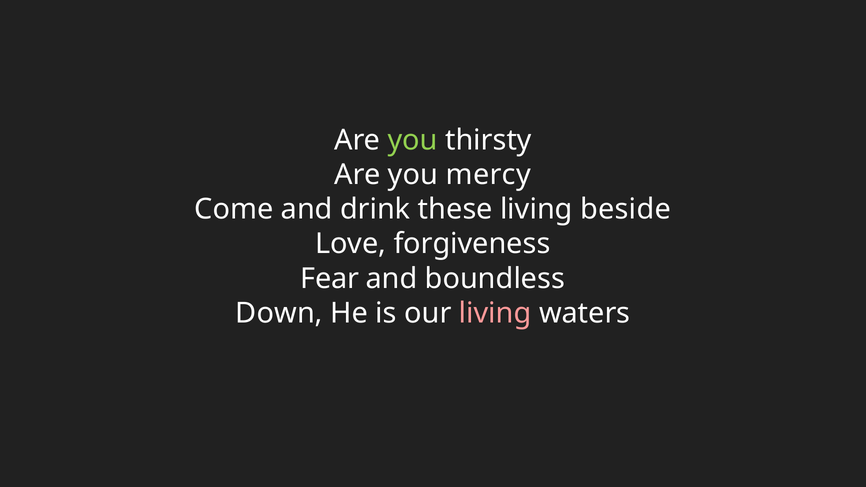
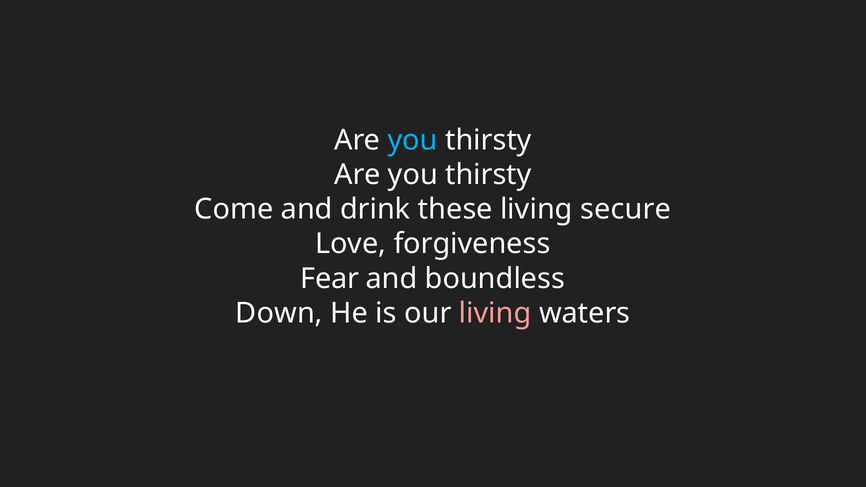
you colour: light green -> light blue (413, 140)
mercy: mercy -> thirsty (488, 175)
beside: beside -> secure (626, 209)
